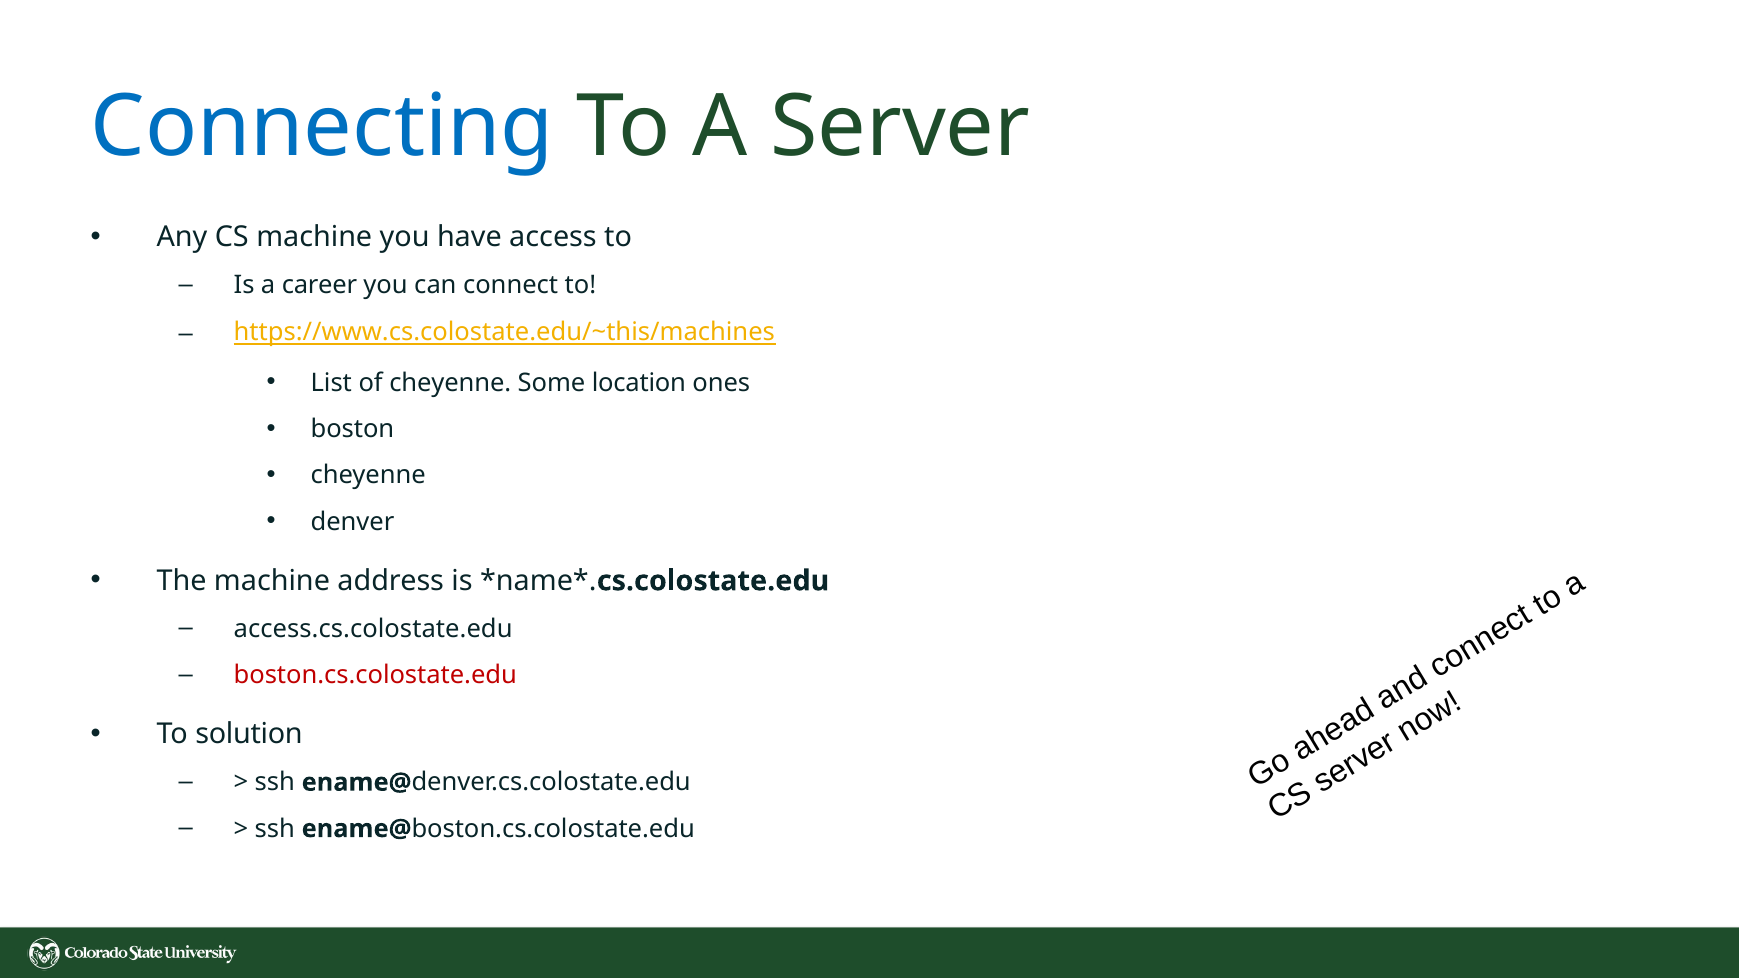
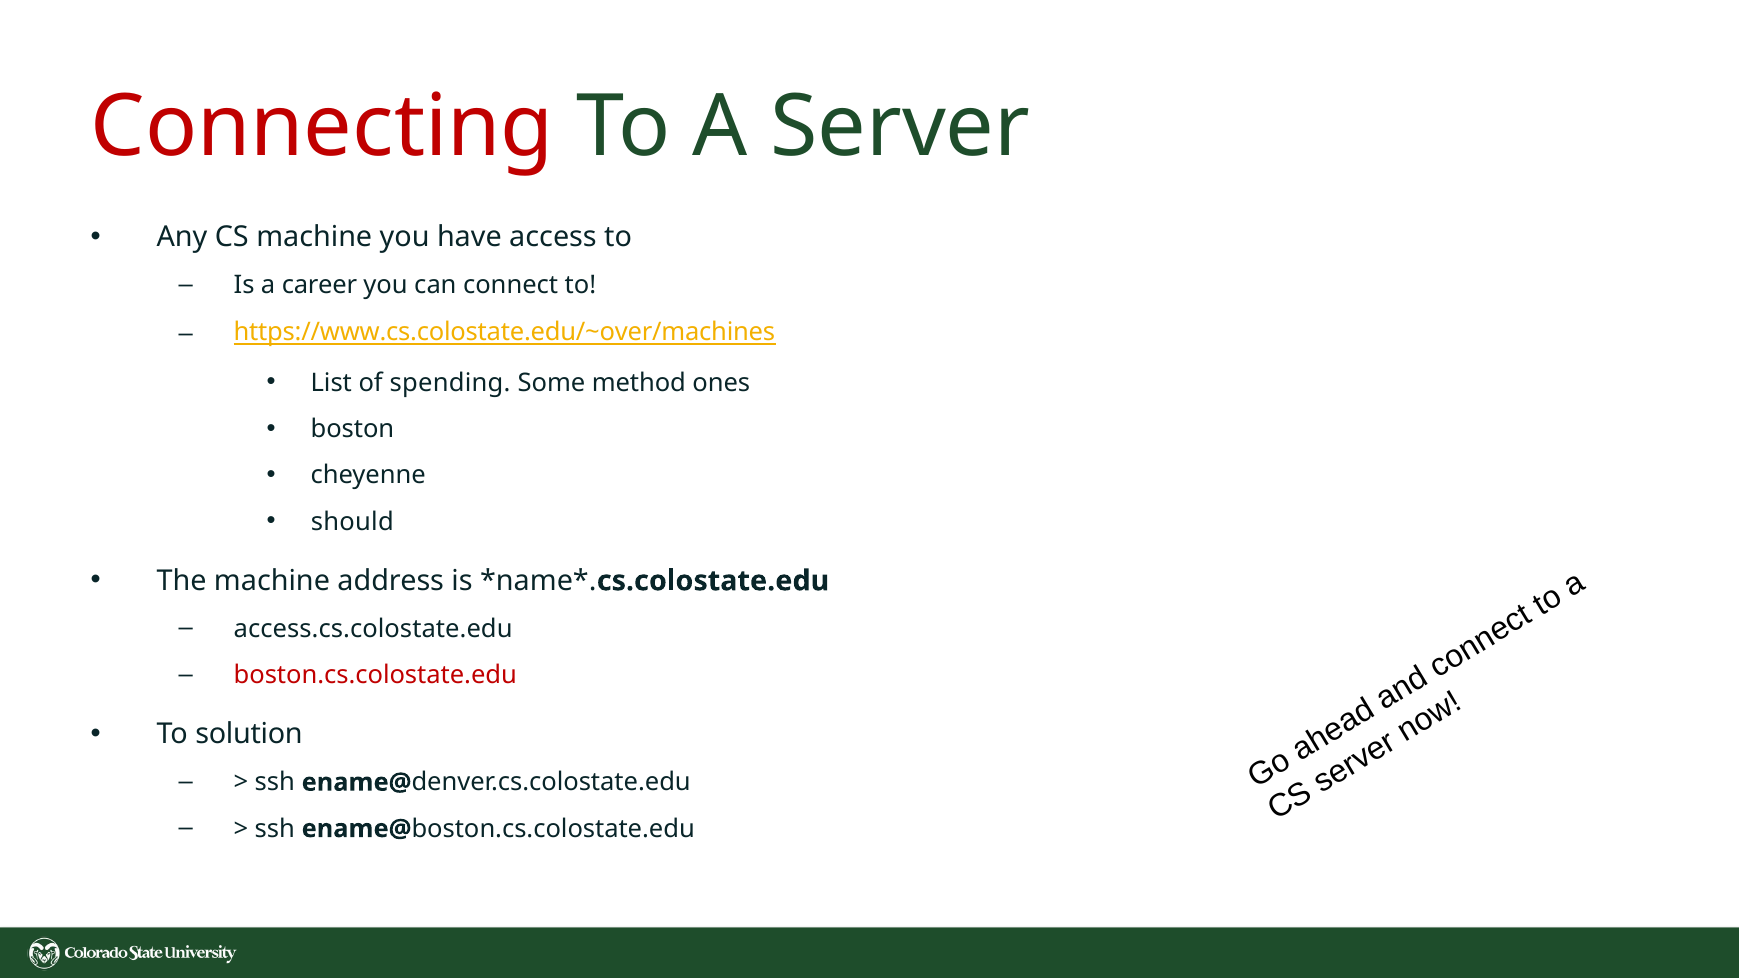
Connecting colour: blue -> red (322, 127)
https://www.cs.colostate.edu/~this/machines: https://www.cs.colostate.edu/~this/machines -> https://www.cs.colostate.edu/~over/machines (504, 332)
of cheyenne: cheyenne -> spending (450, 383)
location: location -> method (639, 383)
denver: denver -> should (352, 522)
